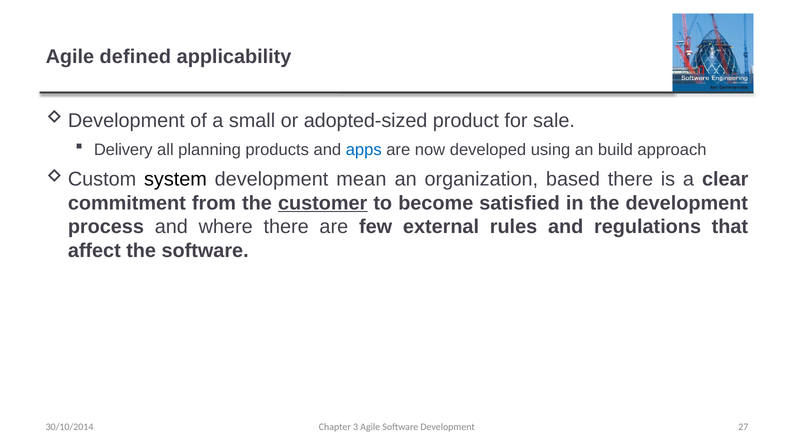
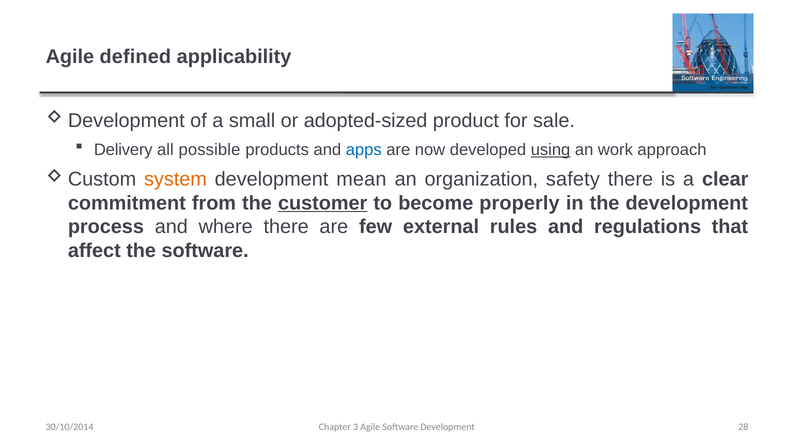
planning: planning -> possible (209, 150)
using underline: none -> present (551, 150)
build: build -> work (615, 150)
system colour: black -> orange (175, 179)
based: based -> safety (573, 179)
satisfied: satisfied -> properly (519, 203)
27: 27 -> 28 (743, 426)
